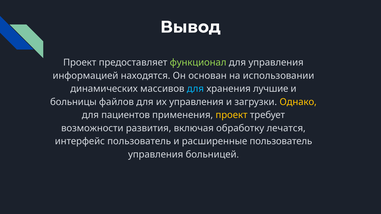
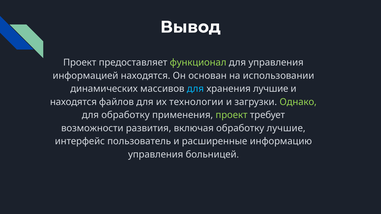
больницы: больницы -> находятся (73, 102)
их управления: управления -> технологии (196, 102)
Однако colour: yellow -> light green (298, 102)
для пациентов: пациентов -> обработку (126, 115)
проект colour: yellow -> light green (232, 115)
обработку лечатся: лечатся -> лучшие (286, 128)
расширенные пользователь: пользователь -> информацию (281, 142)
